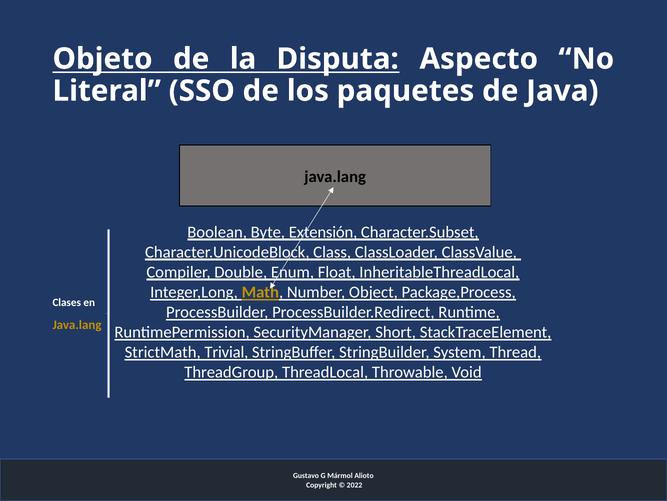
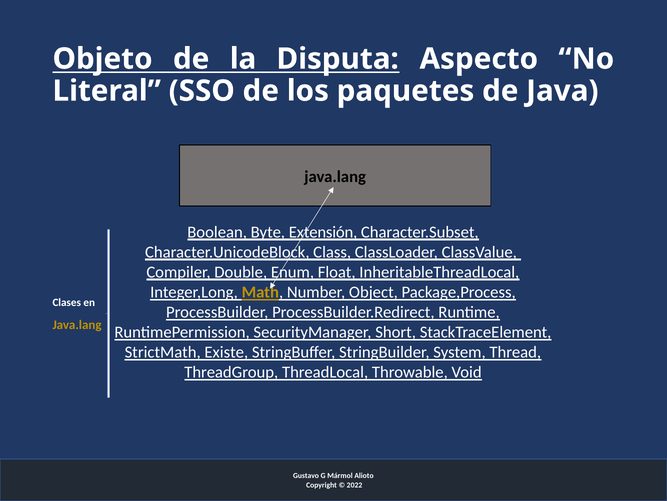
Trivial: Trivial -> Existe (226, 352)
